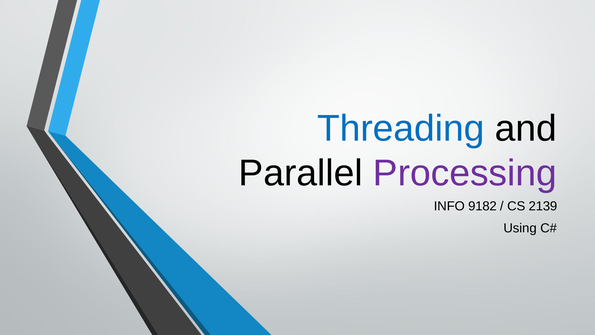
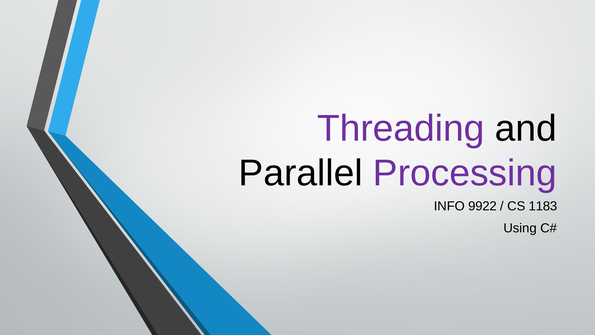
Threading colour: blue -> purple (401, 128)
9182: 9182 -> 9922 (482, 206)
2139: 2139 -> 1183 (543, 206)
